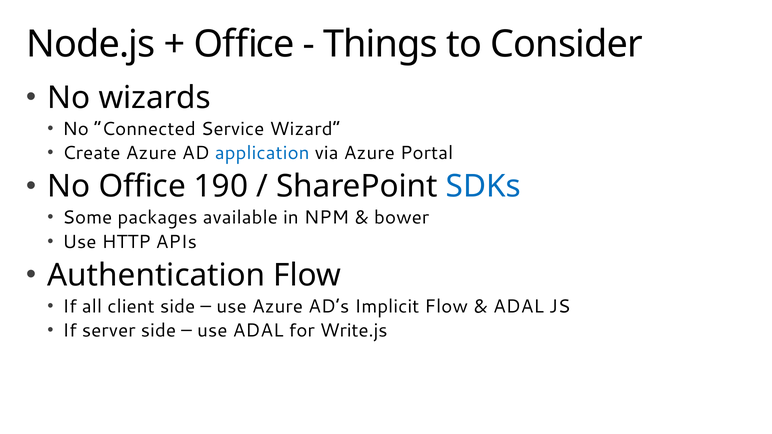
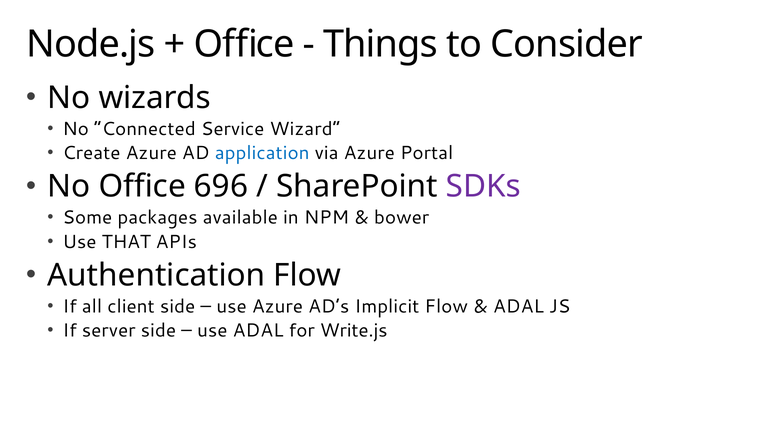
190: 190 -> 696 (221, 187)
SDKs colour: blue -> purple (483, 187)
HTTP: HTTP -> THAT (126, 242)
